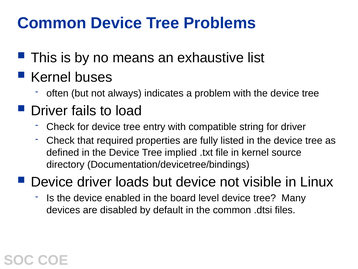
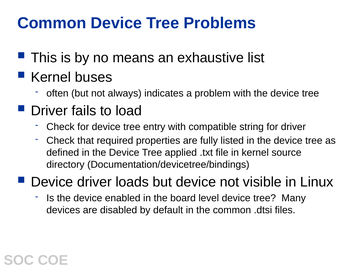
implied: implied -> applied (181, 152)
